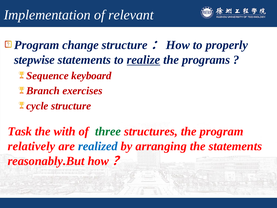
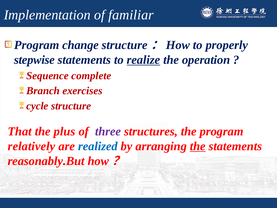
relevant: relevant -> familiar (131, 15)
programs: programs -> operation (206, 60)
keyboard: keyboard -> complete (91, 76)
Task: Task -> That (20, 131)
with: with -> plus (65, 131)
three colour: green -> purple (108, 131)
the underline: none -> present (198, 146)
